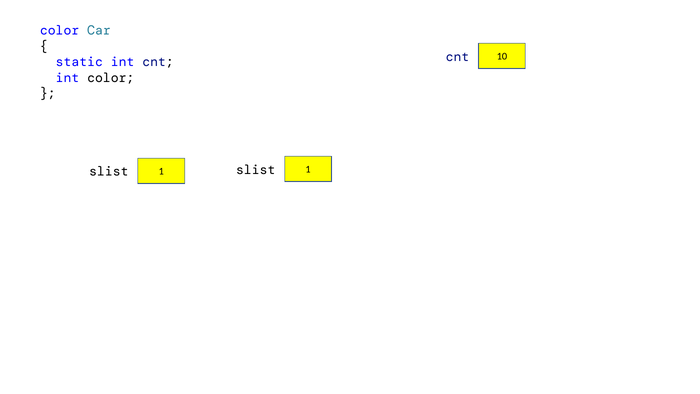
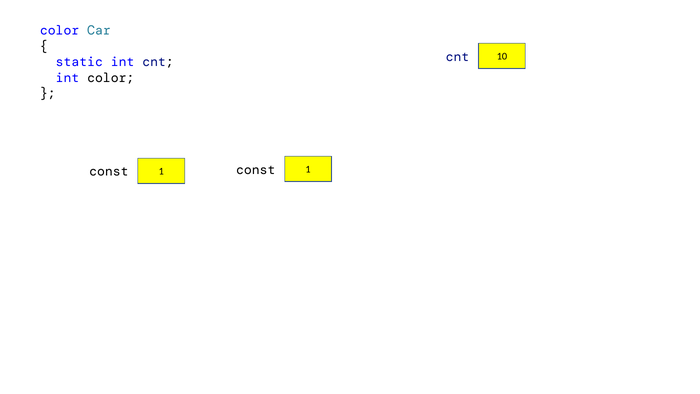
slist: slist -> const (256, 170)
slist: slist -> const (109, 172)
